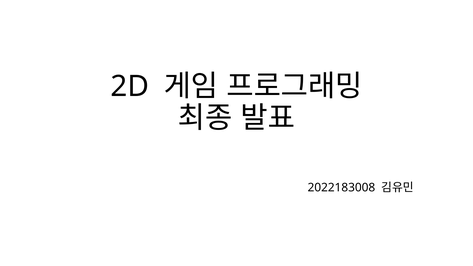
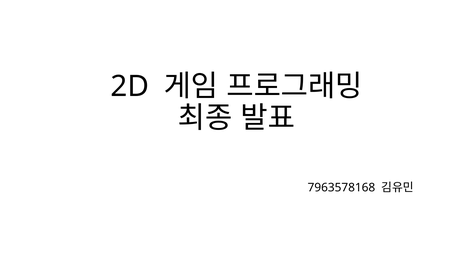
2022183008: 2022183008 -> 7963578168 (341, 188)
